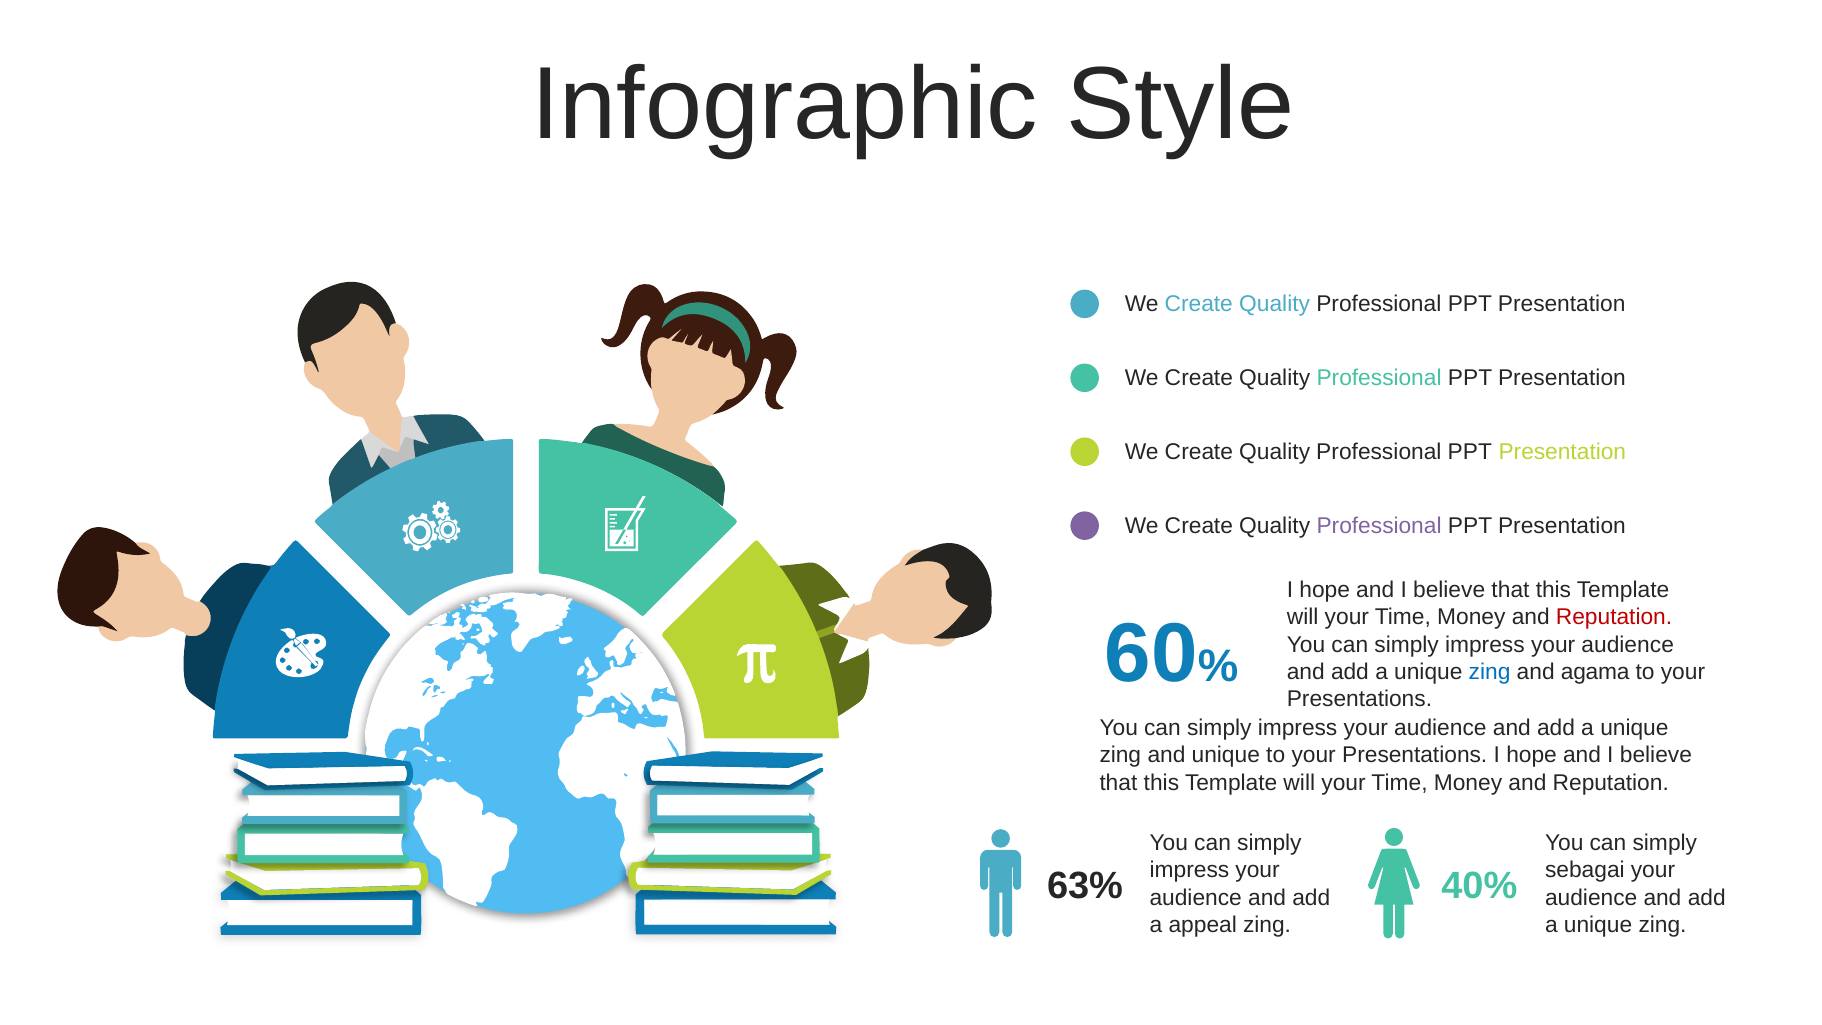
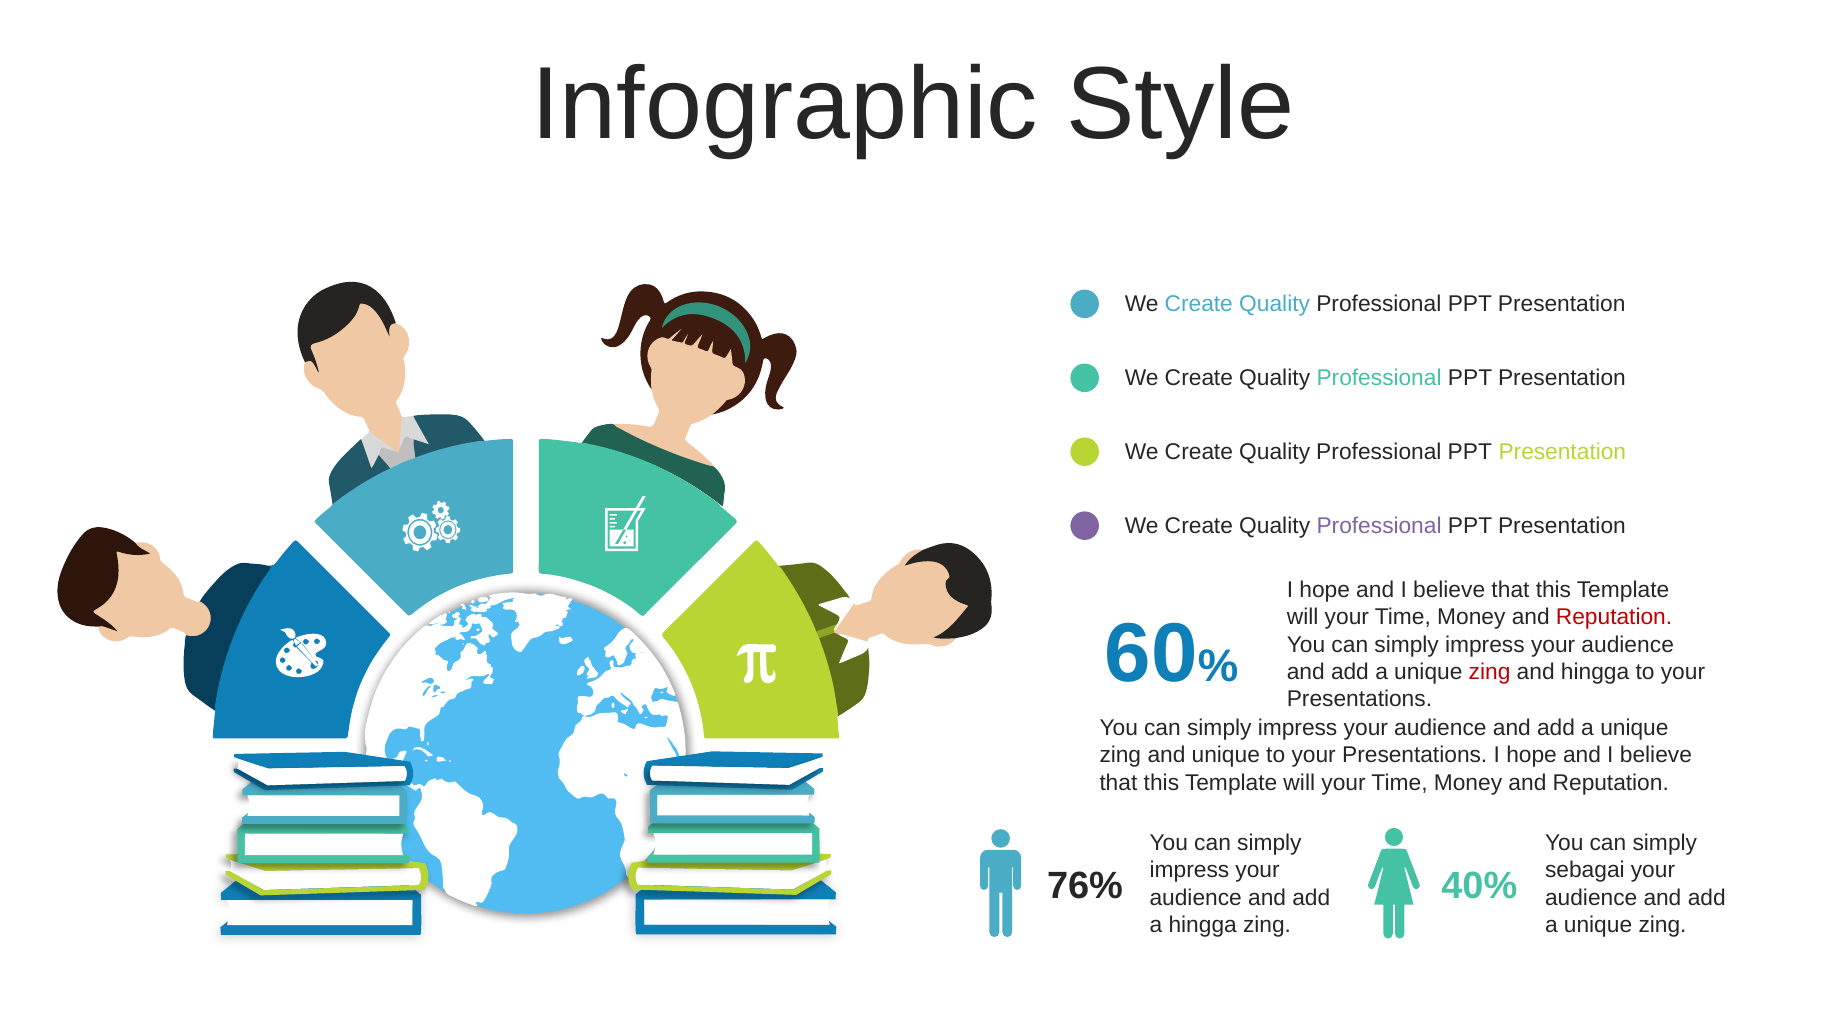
zing colour: blue -> red (1490, 672)
and agama: agama -> hingga (1595, 672)
63%: 63% -> 76% (1085, 886)
a appeal: appeal -> hingga (1203, 925)
